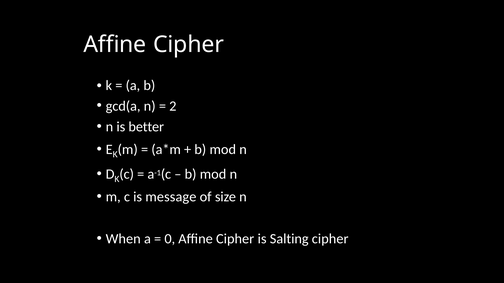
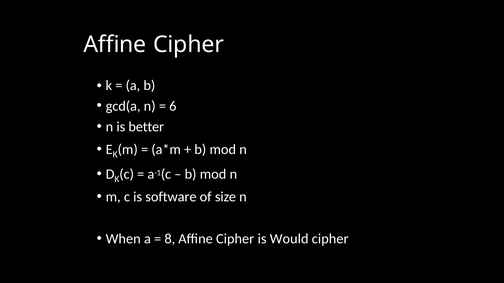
2: 2 -> 6 (173, 106)
message: message -> software (171, 197)
0: 0 -> 8 (170, 239)
Salting: Salting -> Would (289, 239)
